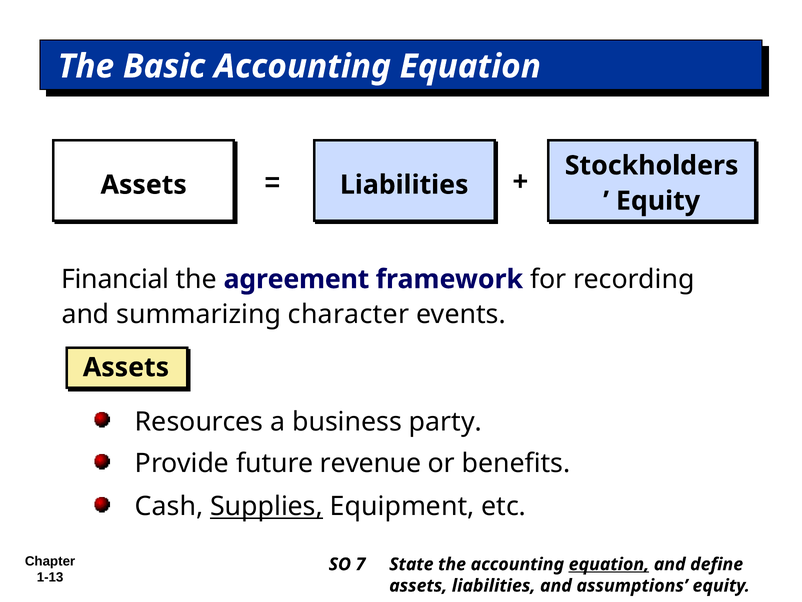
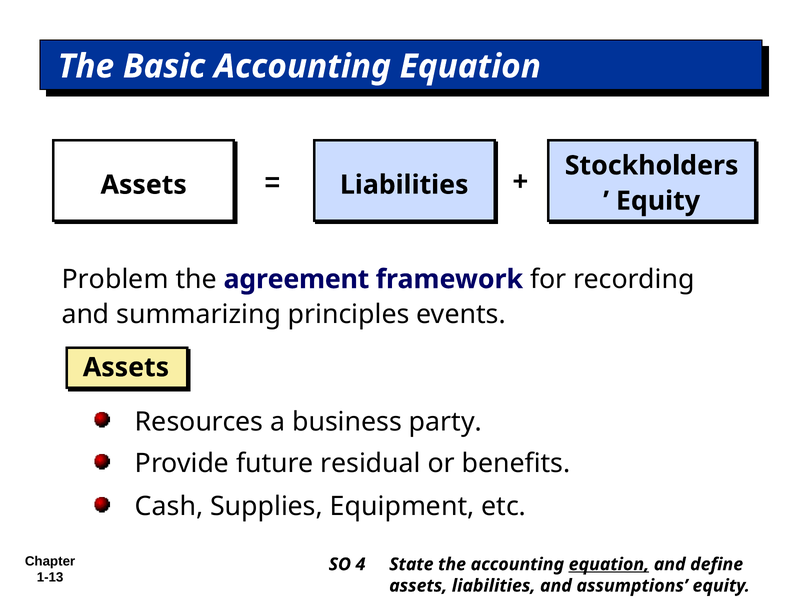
Financial: Financial -> Problem (115, 279)
character: character -> principles (349, 314)
revenue: revenue -> residual (371, 463)
Supplies underline: present -> none (267, 506)
7: 7 -> 4 (361, 564)
